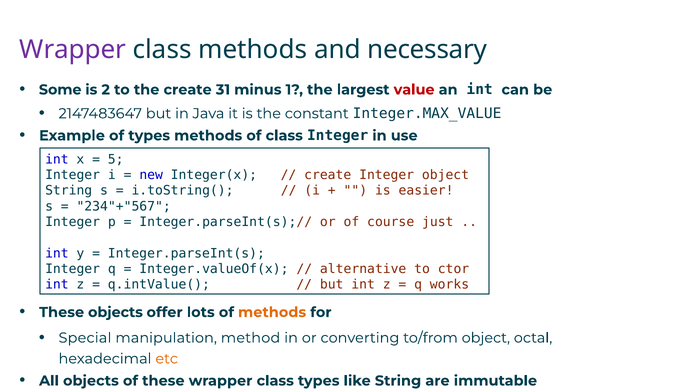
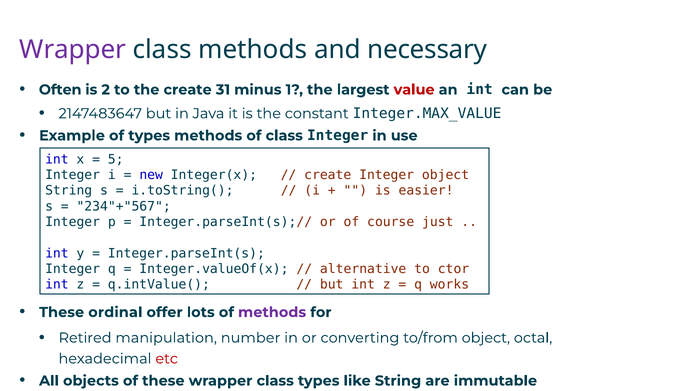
Some: Some -> Often (60, 90)
These objects: objects -> ordinal (115, 313)
methods colour: orange -> purple (272, 313)
Special: Special -> Retired (85, 338)
method: method -> number (251, 338)
etc colour: orange -> red (167, 359)
